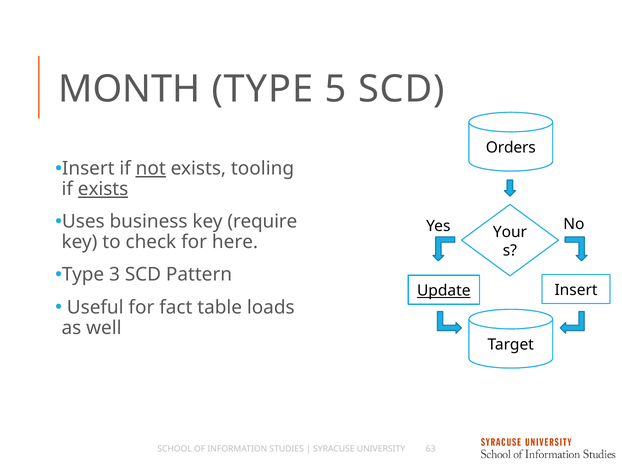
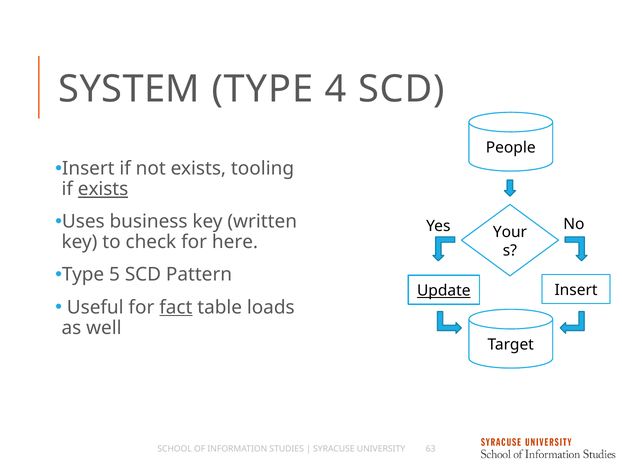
MONTH: MONTH -> SYSTEM (129, 89)
5: 5 -> 4 (336, 89)
Orders: Orders -> People (511, 148)
not underline: present -> none (151, 169)
require: require -> written (262, 222)
3: 3 -> 5 (114, 275)
fact underline: none -> present (176, 308)
